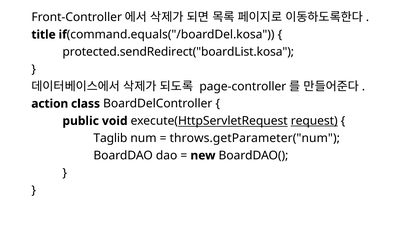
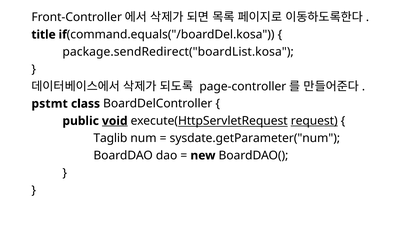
protected.sendRedirect("boardList.kosa: protected.sendRedirect("boardList.kosa -> package.sendRedirect("boardList.kosa (178, 52)
action: action -> pstmt (50, 104)
void underline: none -> present (115, 121)
throws.getParameter("num: throws.getParameter("num -> sysdate.getParameter("num (255, 138)
